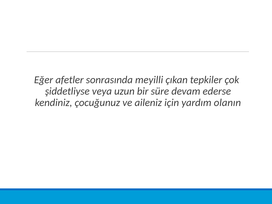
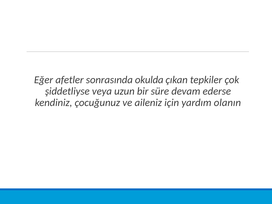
meyilli: meyilli -> okulda (149, 80)
